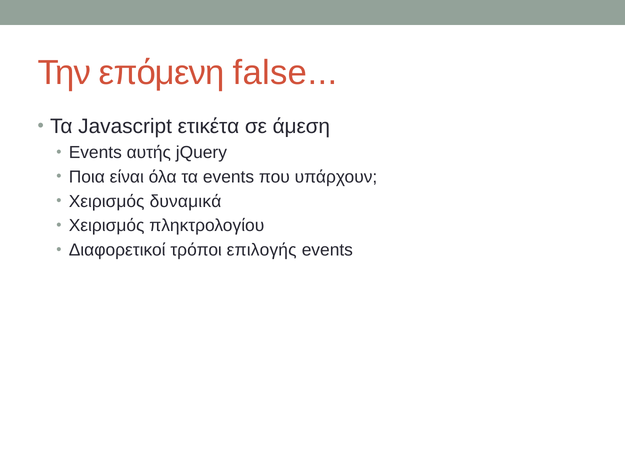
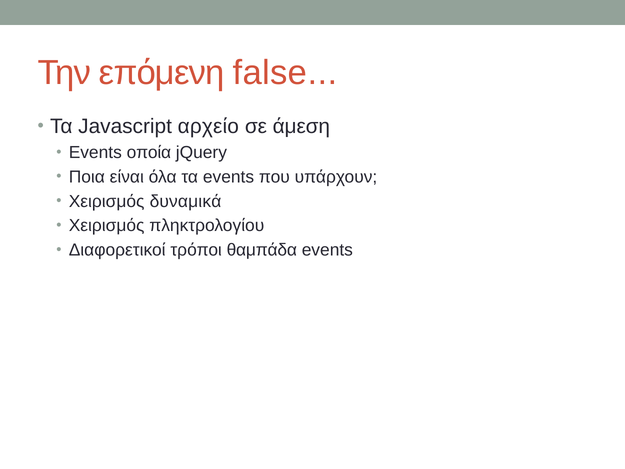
ετικέτα: ετικέτα -> αρχείο (208, 126)
αυτής: αυτής -> οποία (149, 153)
επιλογής: επιλογής -> θαμπάδα (262, 250)
